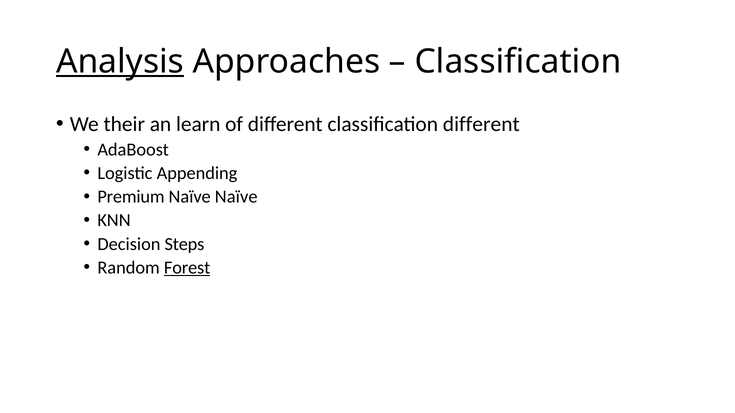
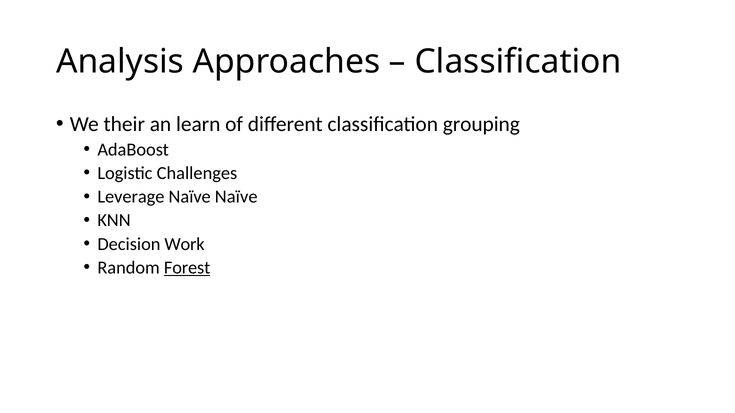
Analysis underline: present -> none (120, 62)
classification different: different -> grouping (481, 124)
Appending: Appending -> Challenges (197, 173)
Premium: Premium -> Leverage (131, 197)
Steps: Steps -> Work (184, 244)
